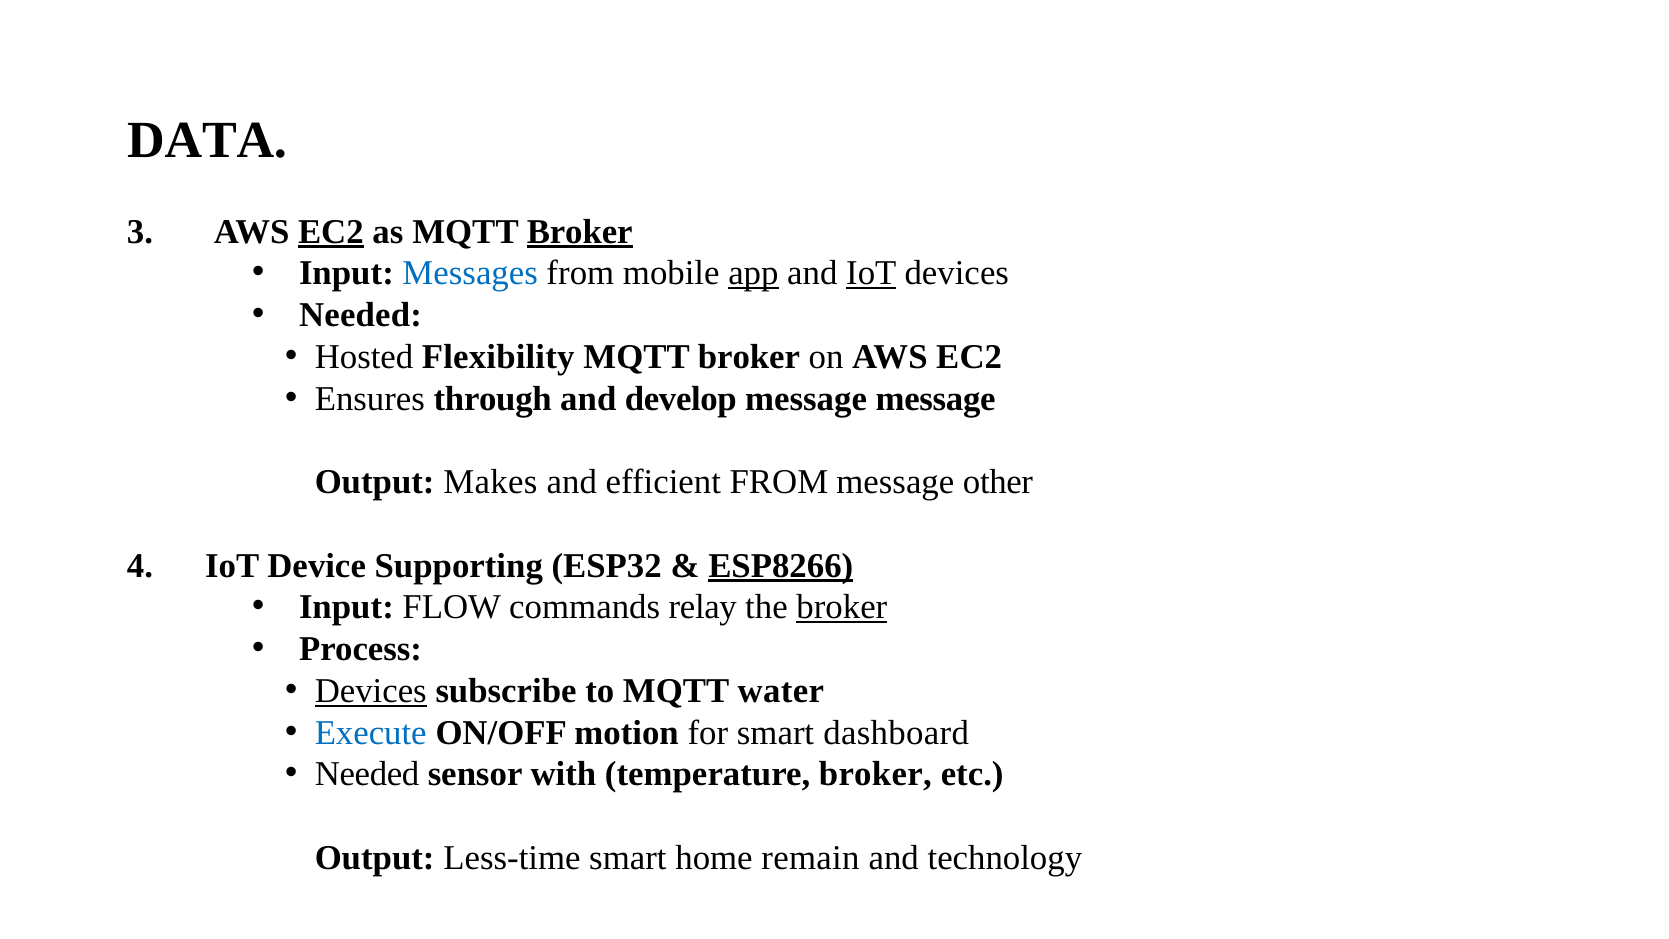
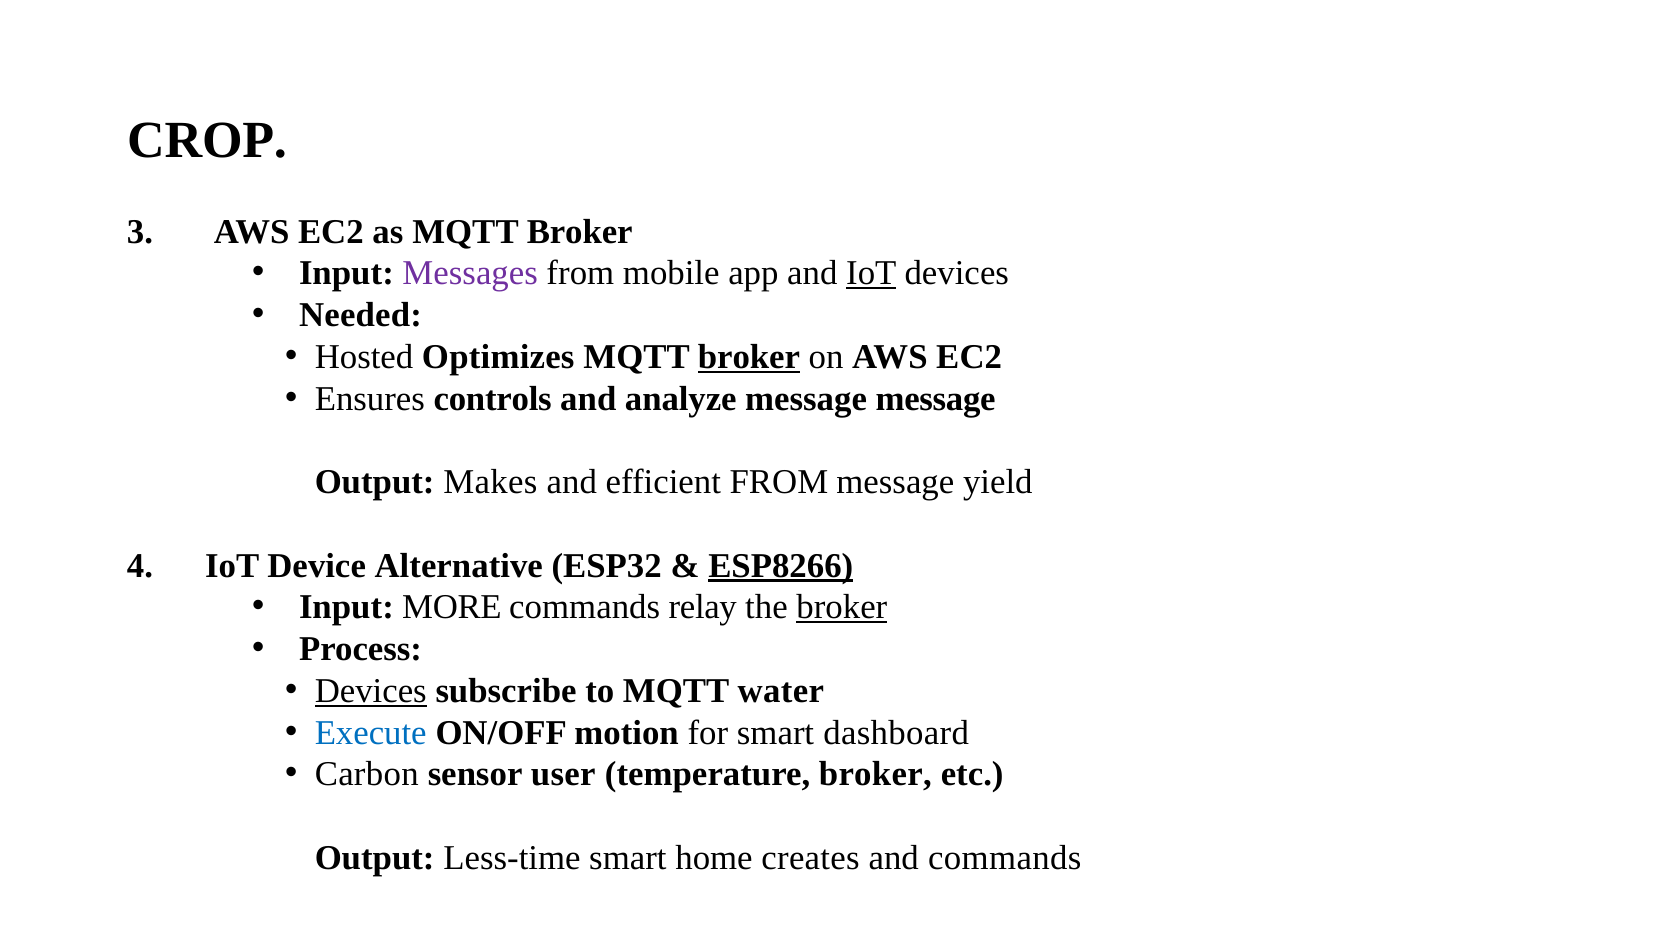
DATA: DATA -> CROP (207, 140)
EC2 underline: present -> none (331, 231)
Broker underline: present -> none (580, 231)
Messages colour: blue -> purple (470, 273)
app underline: present -> none (753, 273)
Flexibility: Flexibility -> Optimizes (498, 357)
broker underline: none -> present (749, 357)
through: through -> controls (493, 398)
develop: develop -> analyze (681, 398)
other: other -> yield (998, 482)
Supporting: Supporting -> Alternative (459, 565)
FLOW: FLOW -> MORE (452, 607)
Needed: Needed -> Carbon (367, 774)
with: with -> user (563, 774)
remain: remain -> creates (811, 858)
and technology: technology -> commands (1005, 858)
